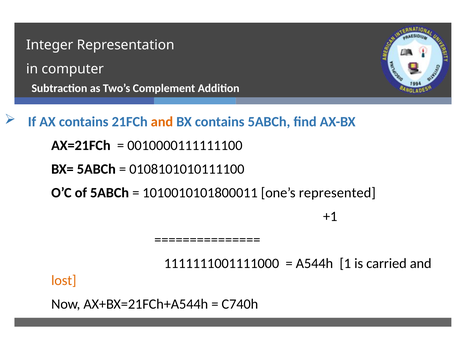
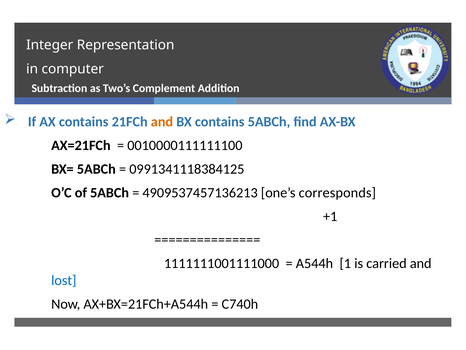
0108101010111100: 0108101010111100 -> 0991341118384125 (187, 169)
1010010101800011: 1010010101800011 -> 4909537457136213 (200, 192)
represented: represented -> corresponds (337, 192)
lost colour: orange -> blue (64, 280)
